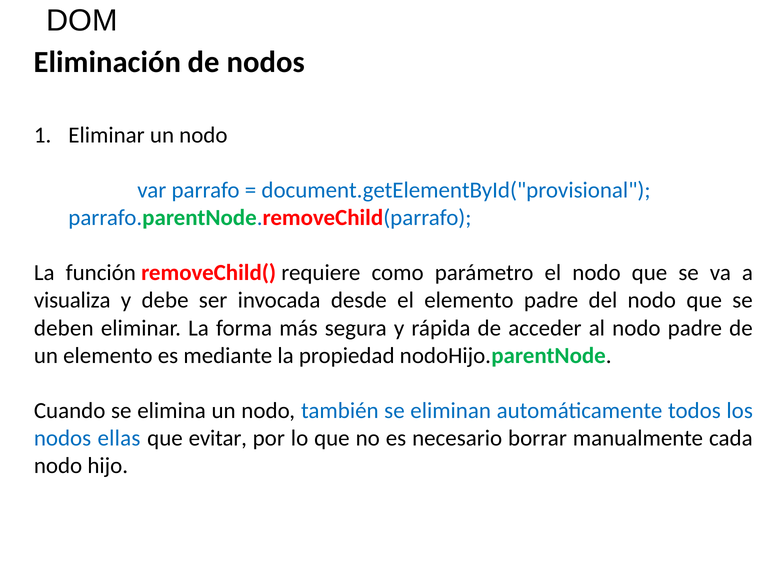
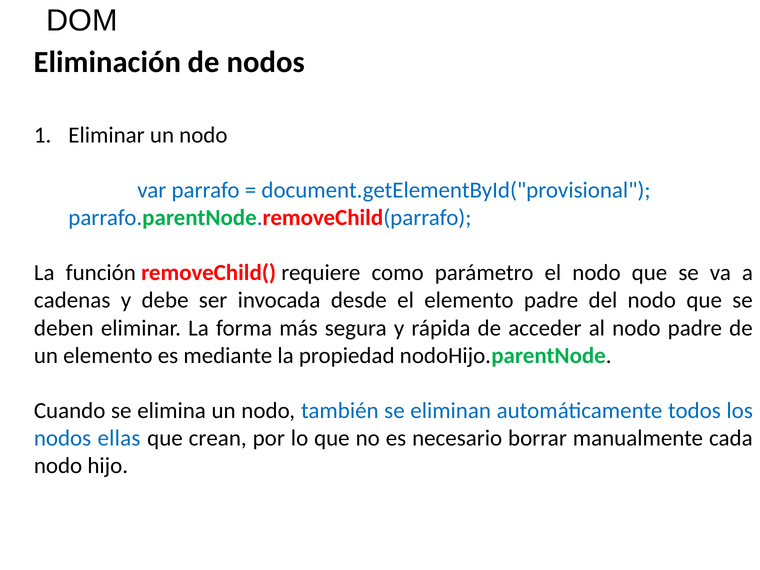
visualiza: visualiza -> cadenas (72, 300)
evitar: evitar -> crean (218, 438)
